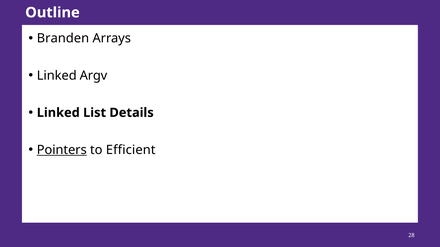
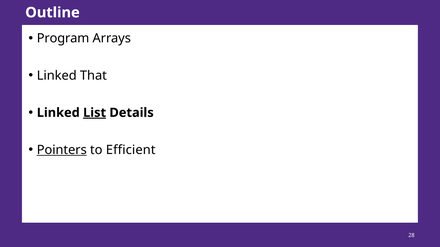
Branden: Branden -> Program (63, 39)
Argv: Argv -> That (93, 76)
List underline: none -> present (95, 113)
